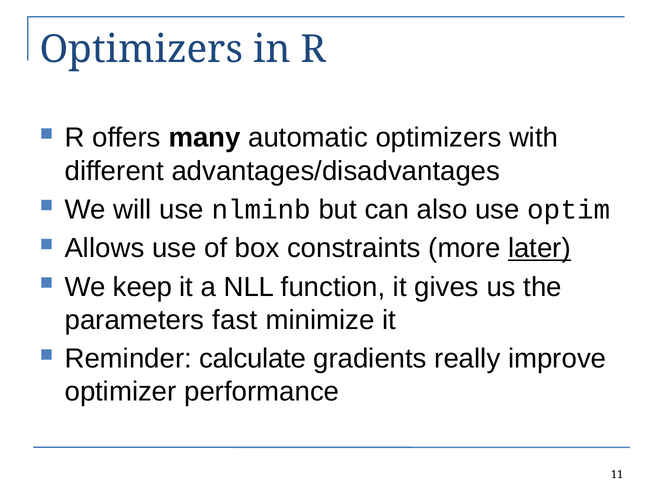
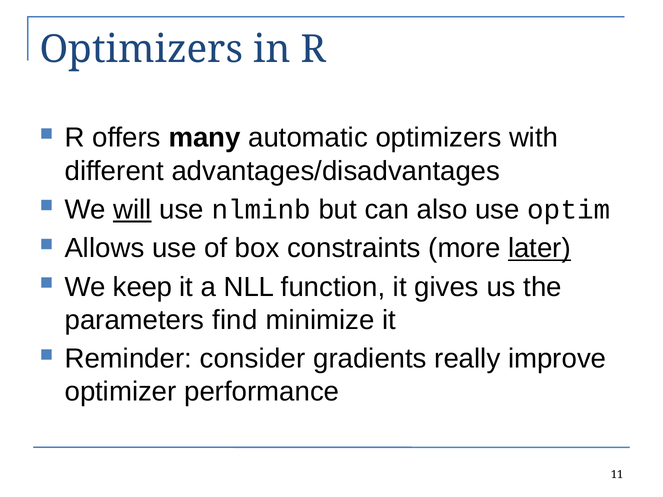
will underline: none -> present (132, 210)
fast: fast -> find (235, 320)
calculate: calculate -> consider (252, 359)
